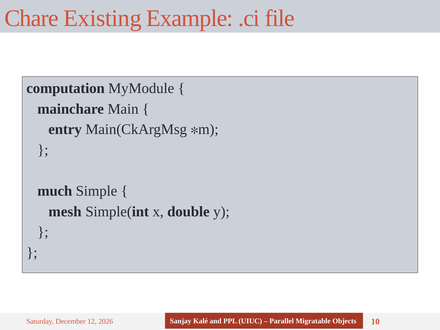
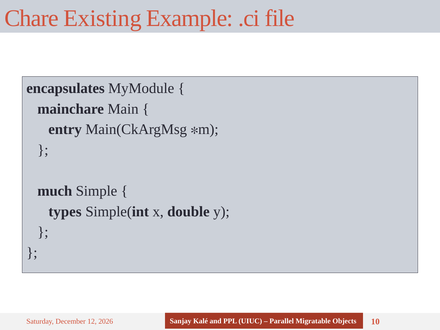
computation: computation -> encapsulates (66, 88)
mesh: mesh -> types (65, 212)
